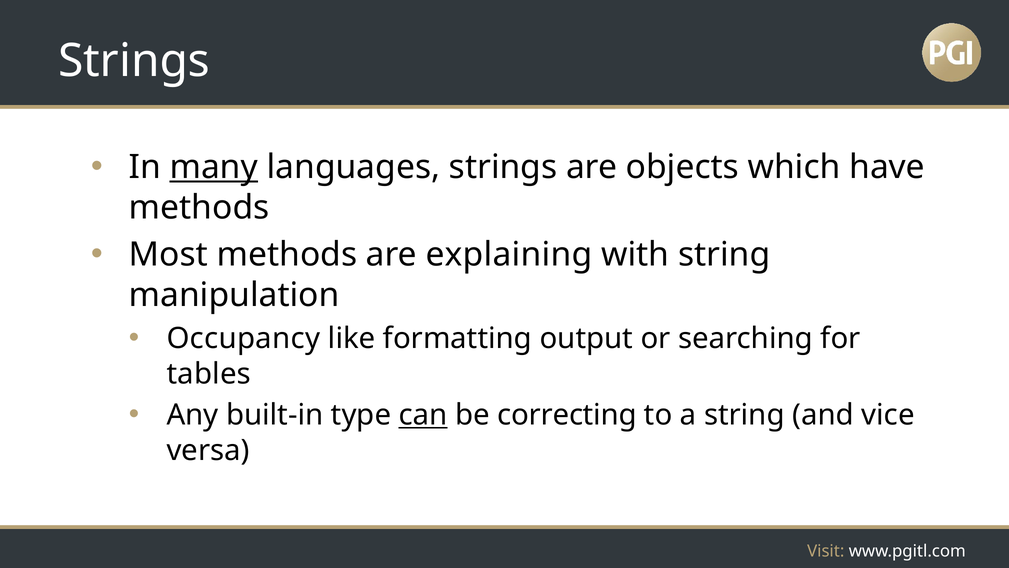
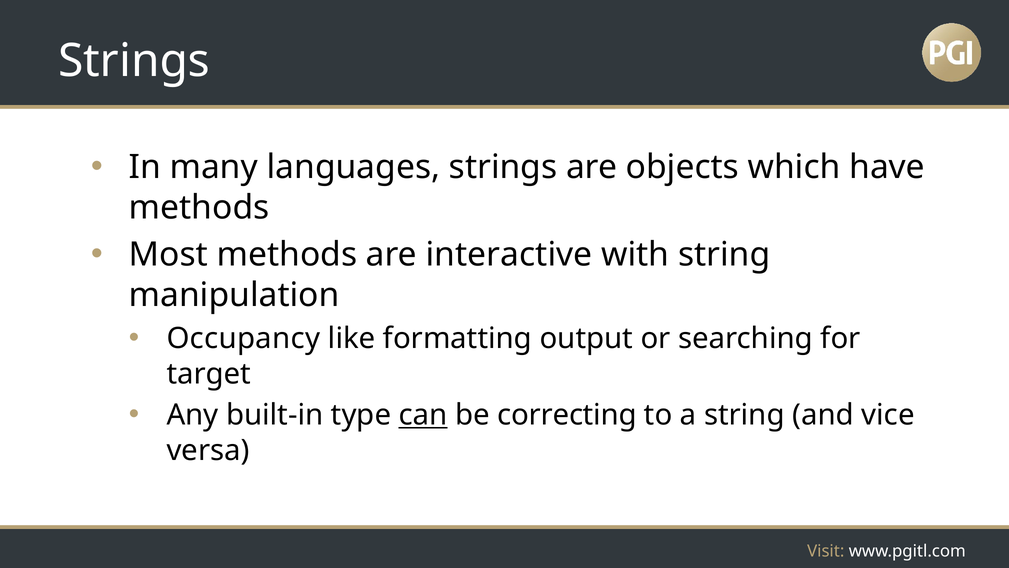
many underline: present -> none (214, 167)
explaining: explaining -> interactive (509, 255)
tables: tables -> target (209, 374)
